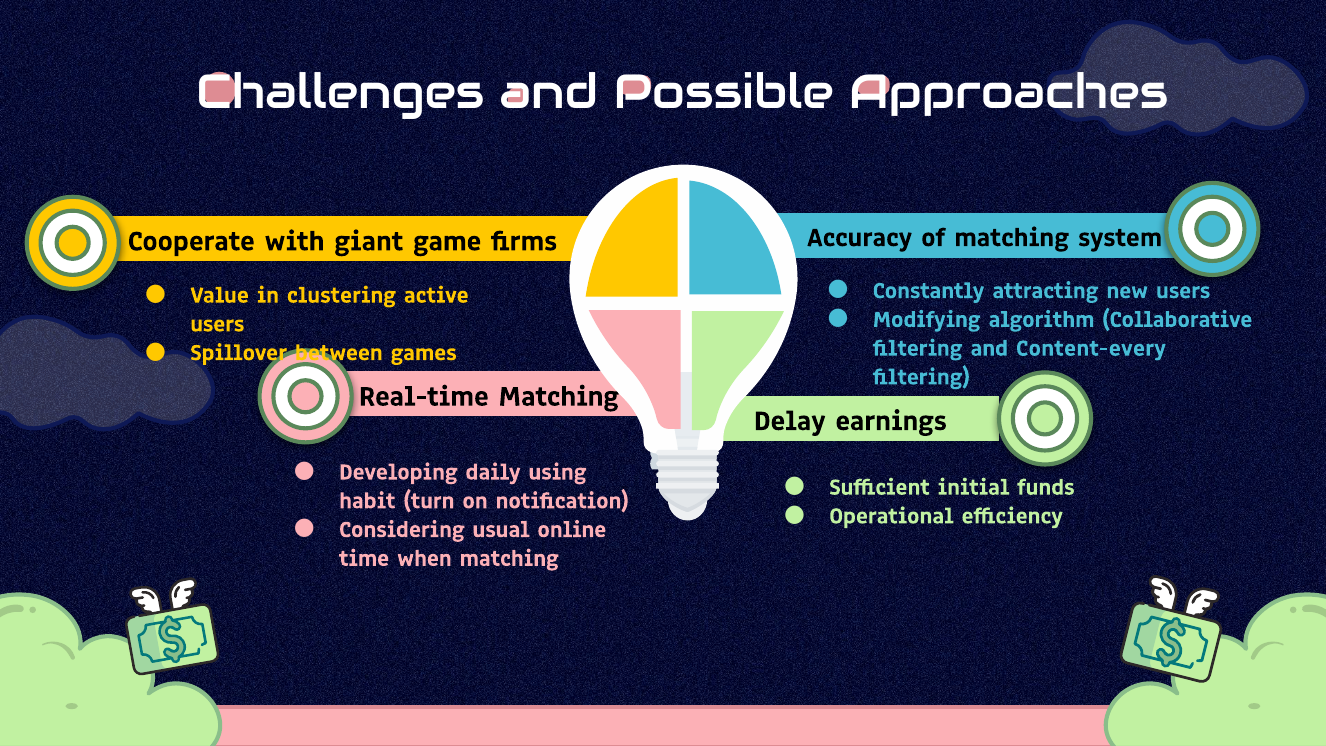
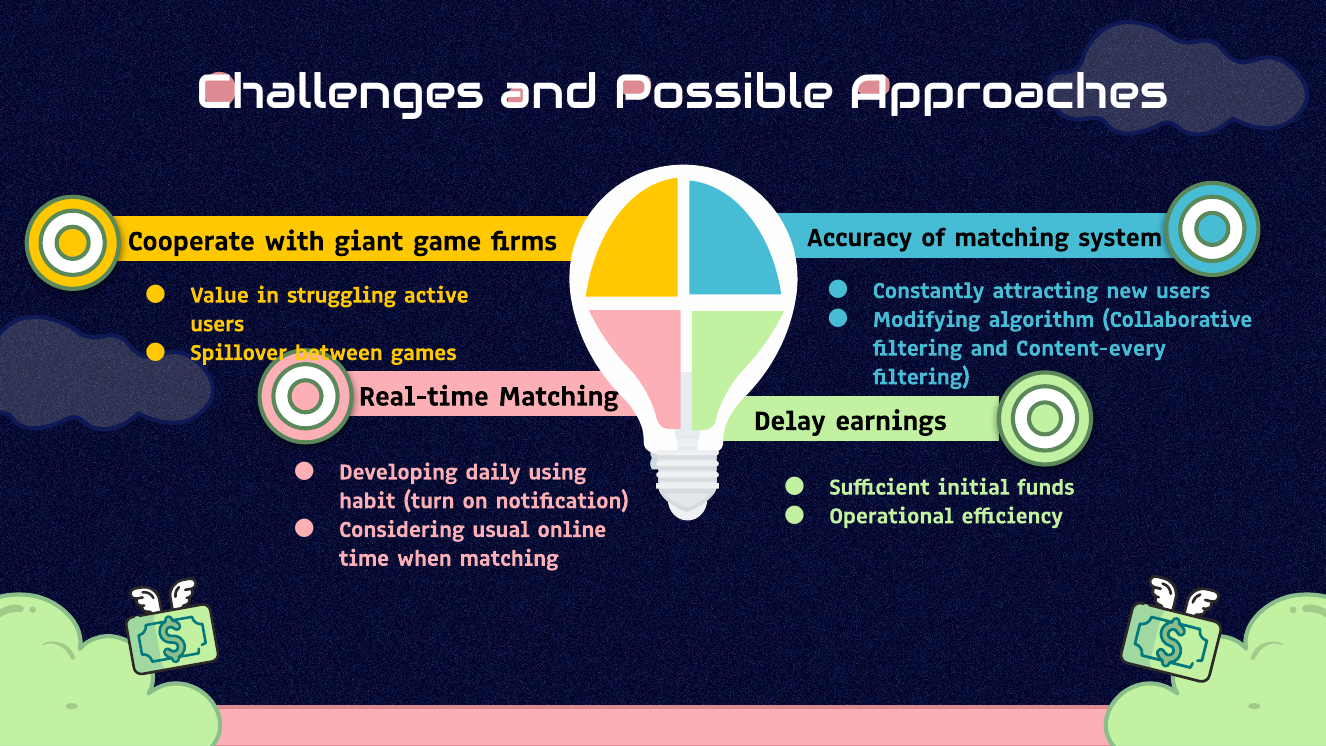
clustering: clustering -> struggling (342, 295)
